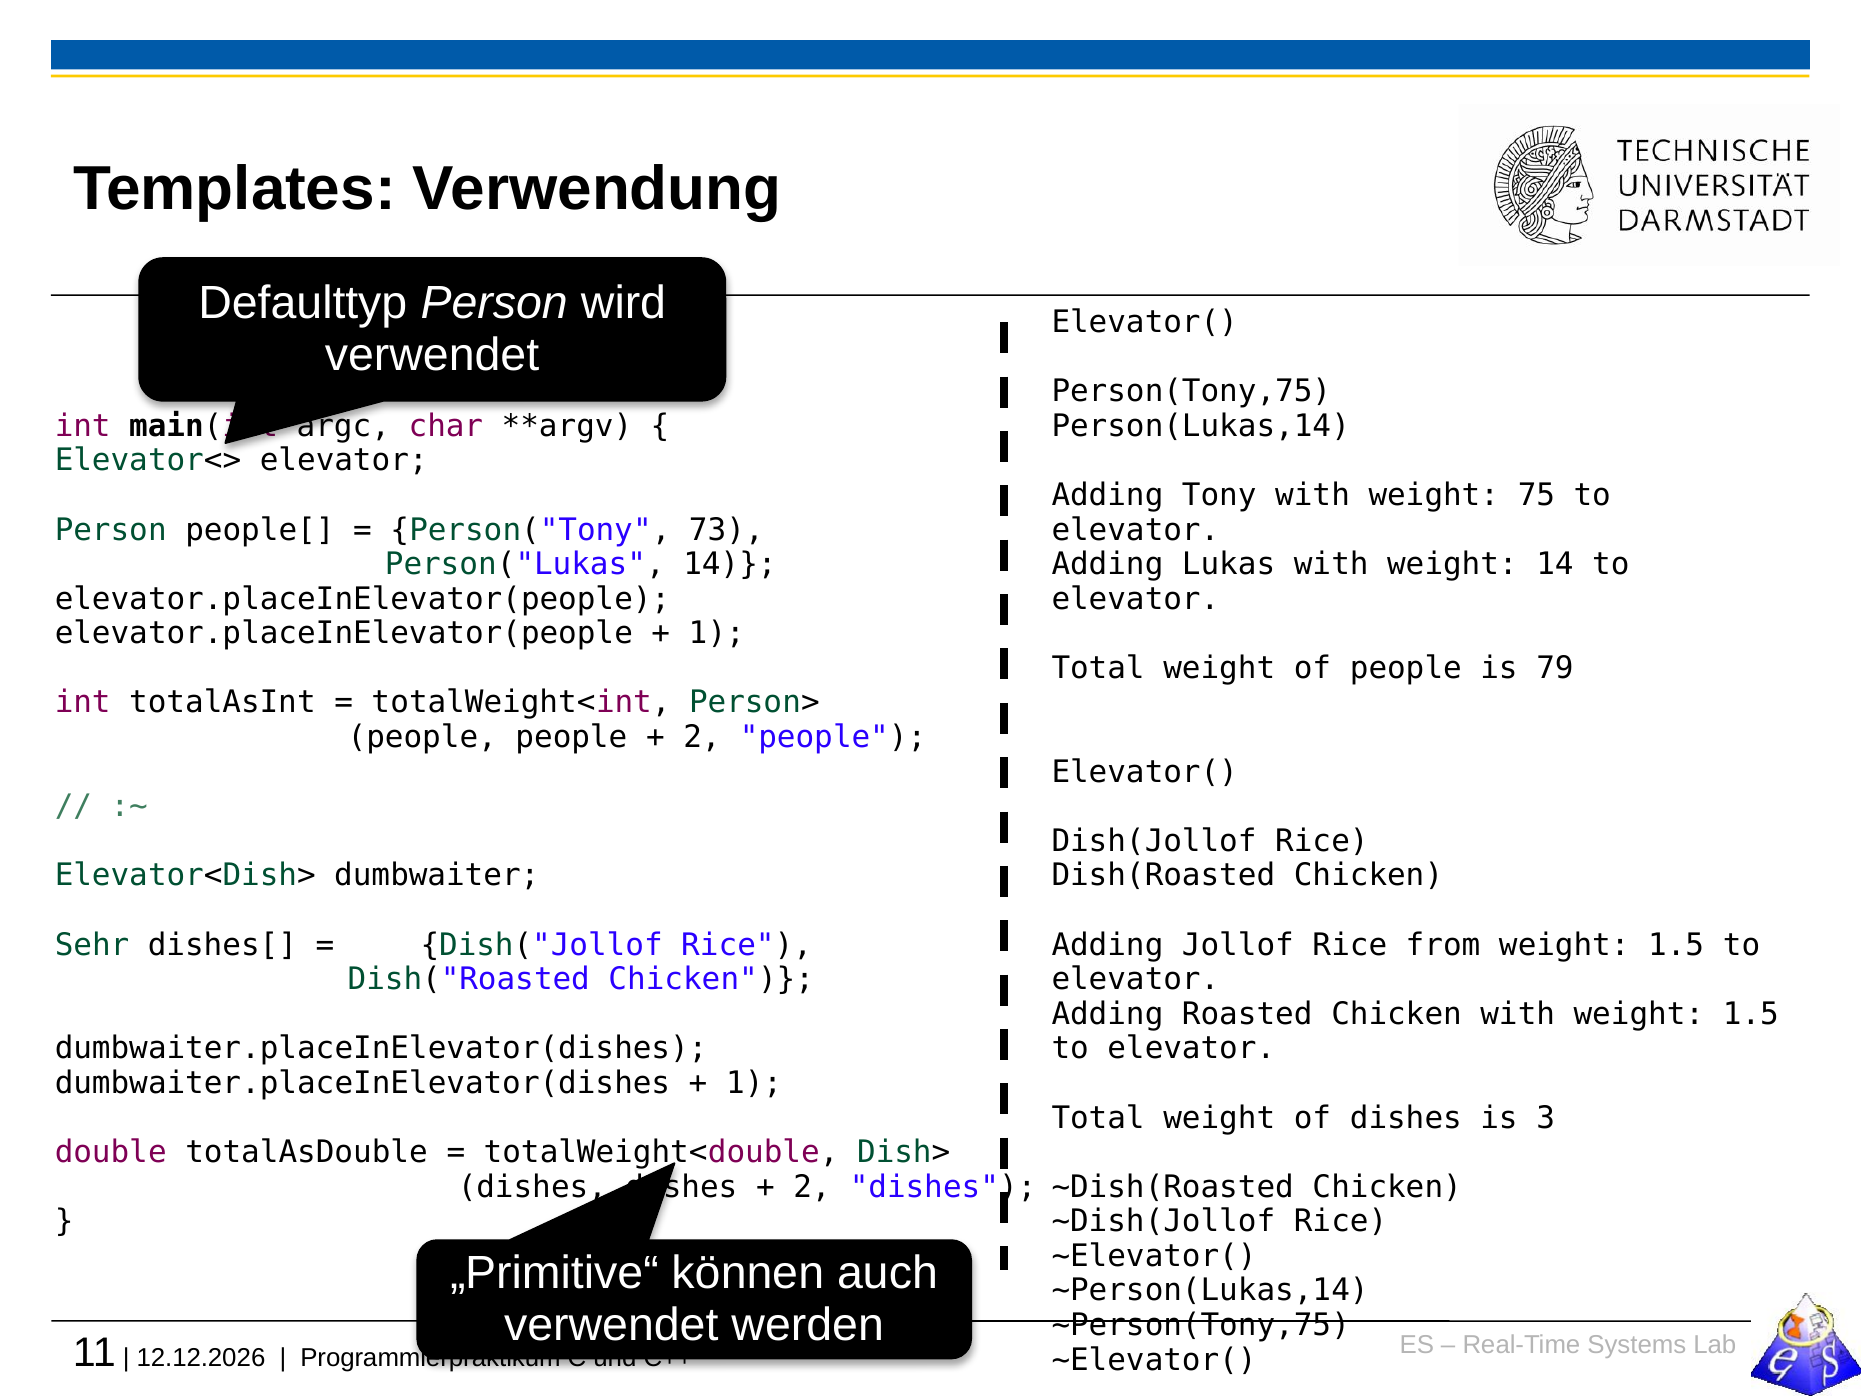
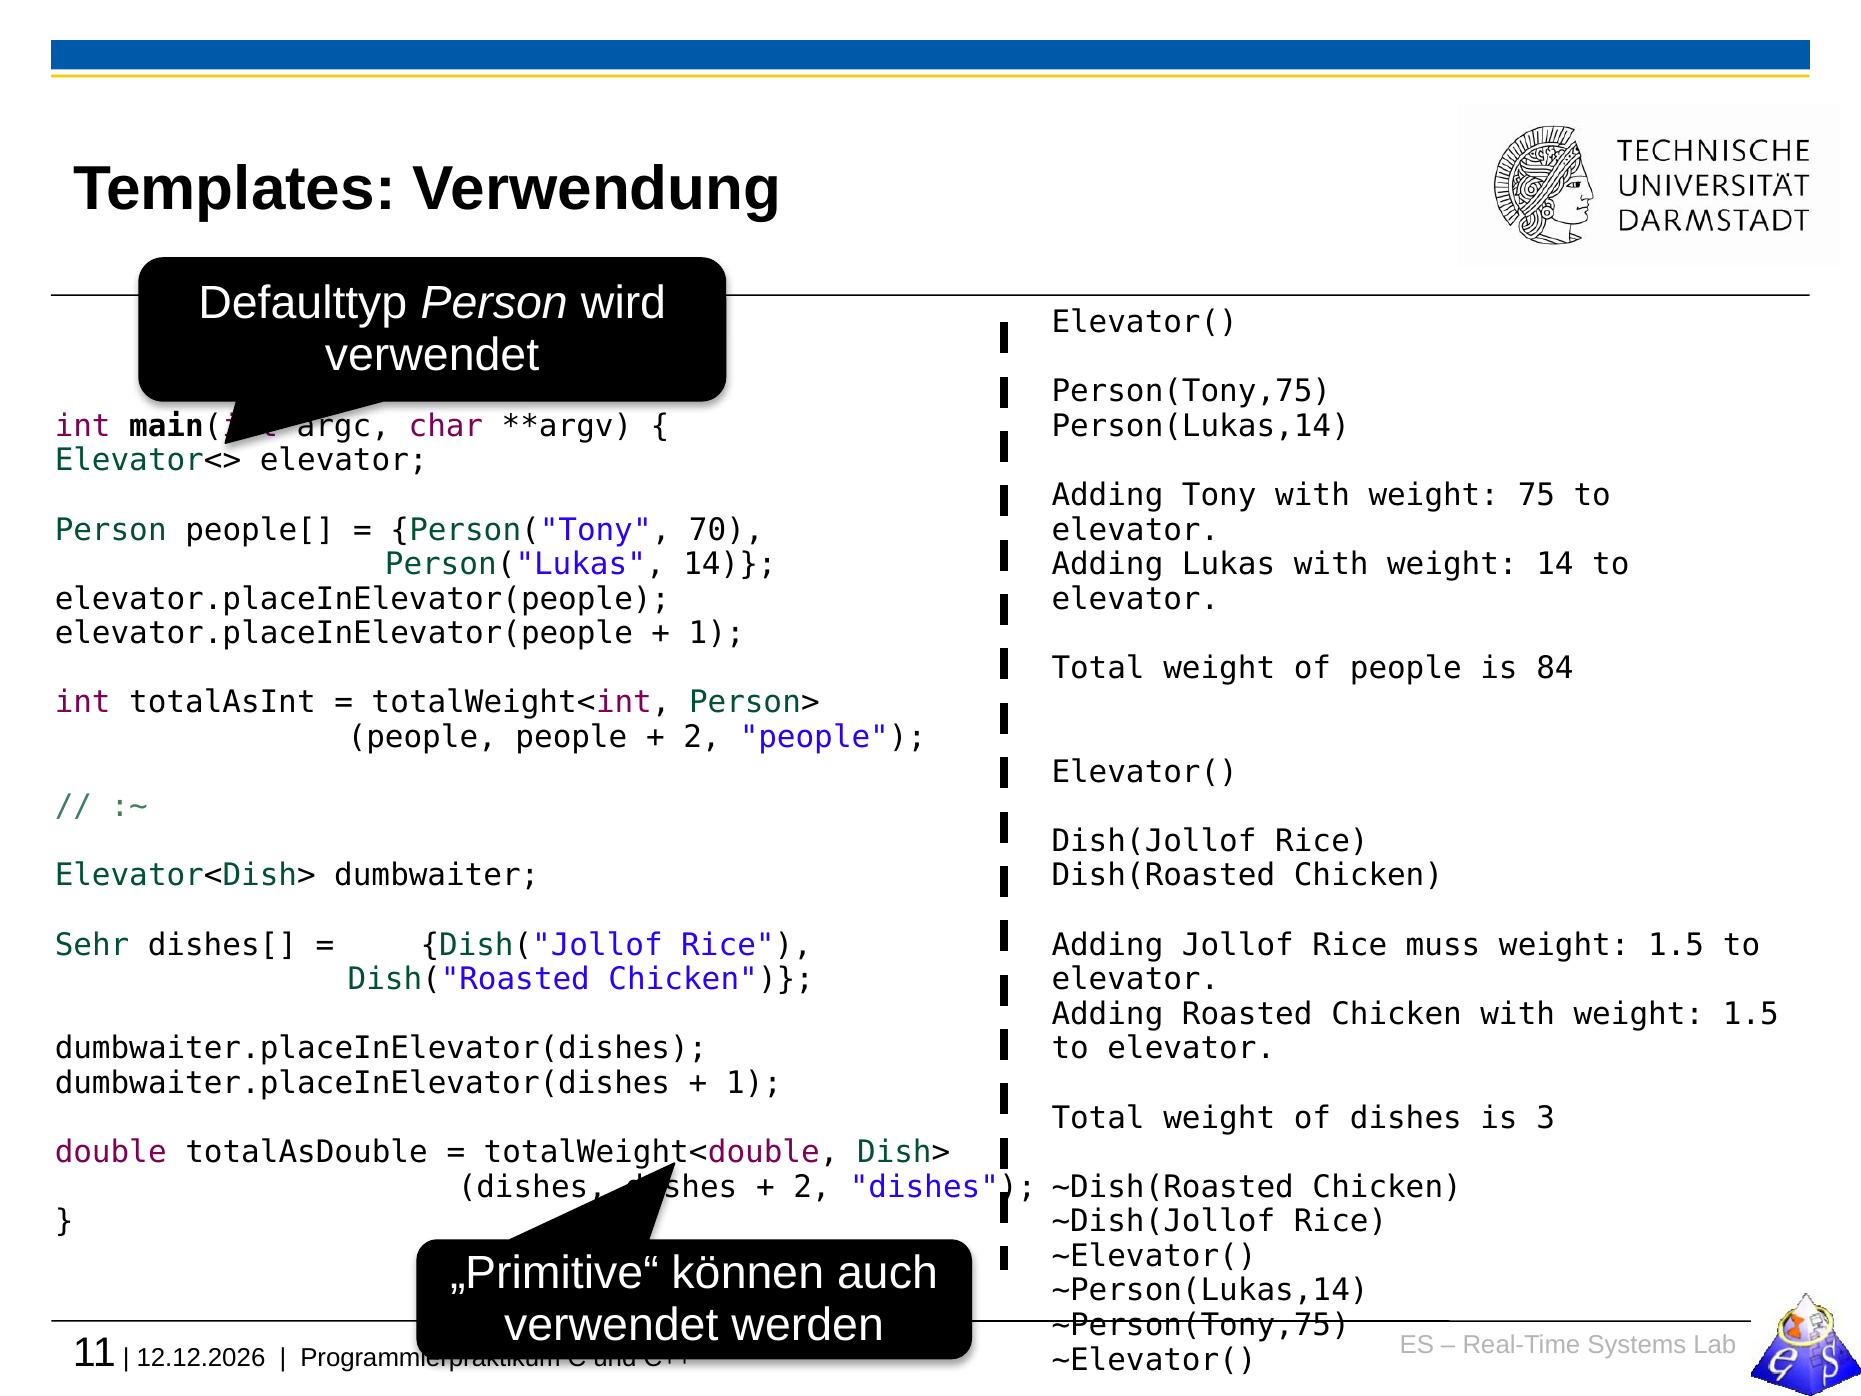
73: 73 -> 70 (726, 530)
79: 79 -> 84 (1555, 668)
from: from -> muss (1443, 945)
